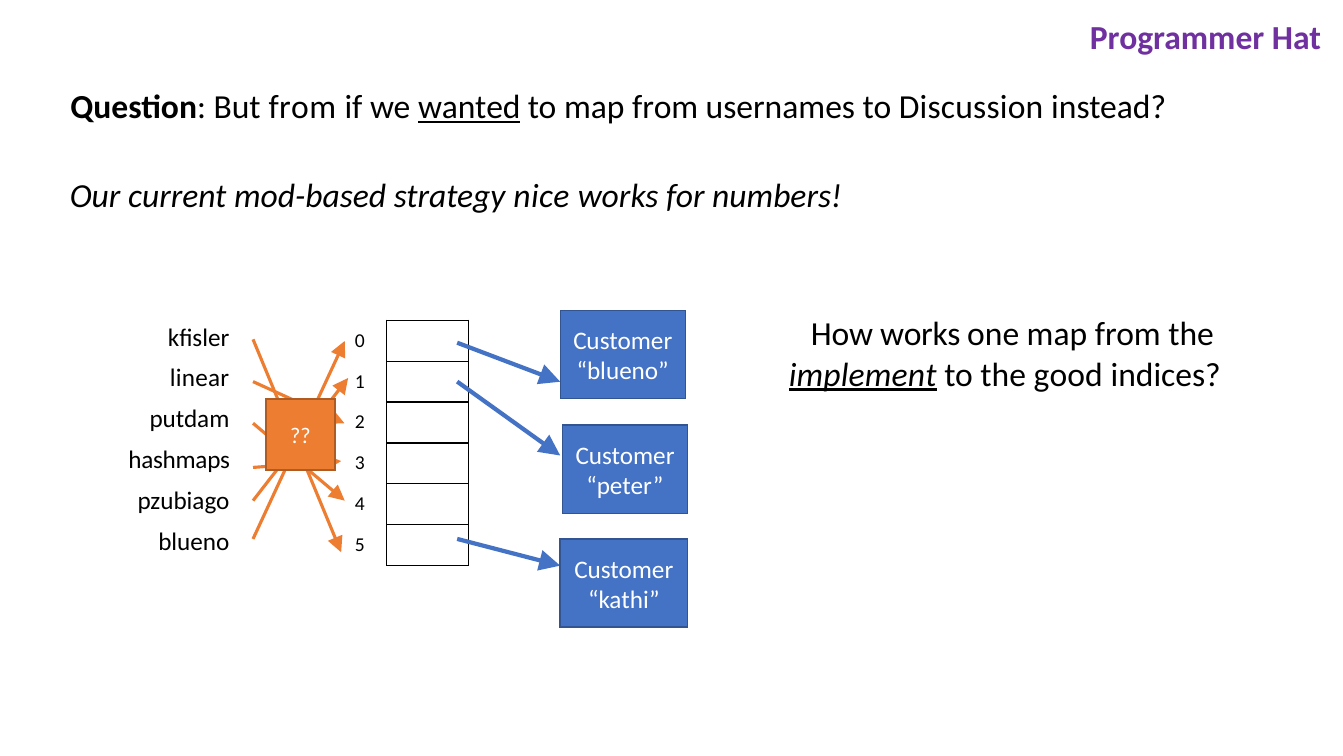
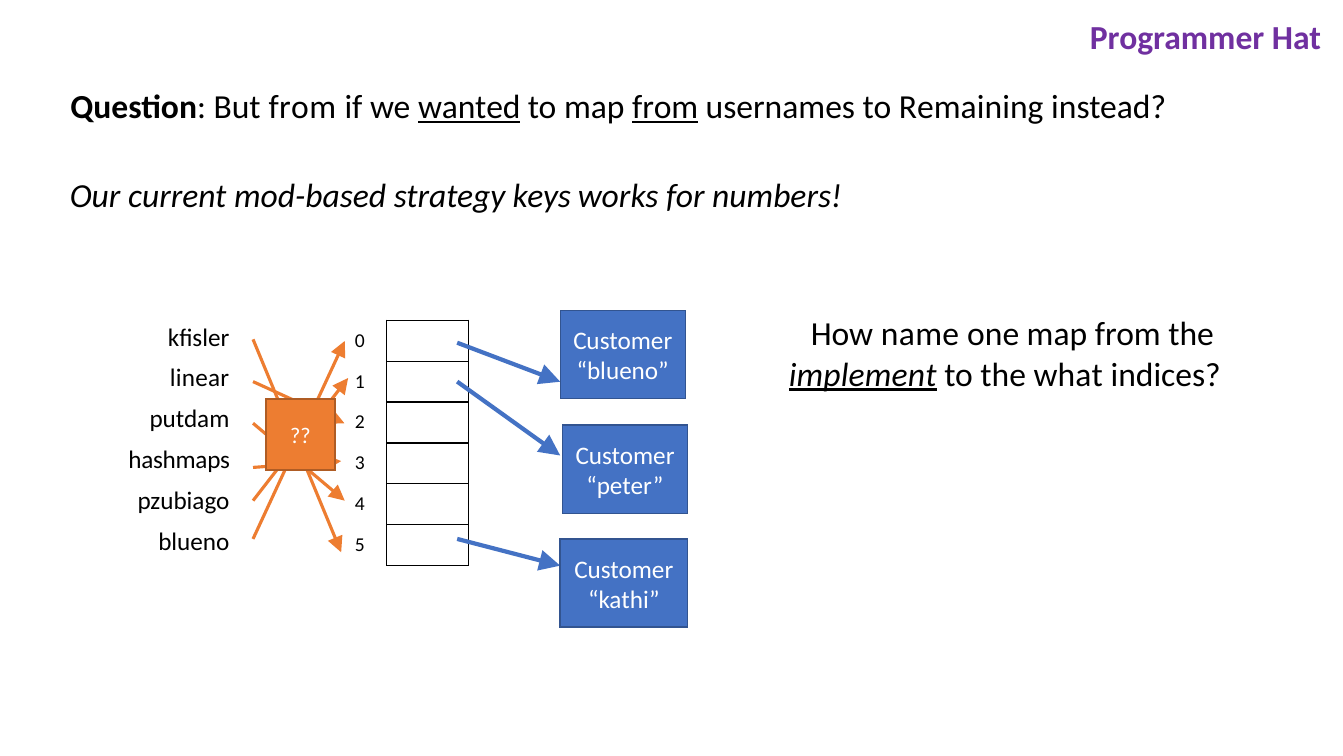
from underline: none -> present (665, 108)
Discussion: Discussion -> Remaining (971, 108)
nice: nice -> keys (542, 196)
How works: works -> name (920, 334)
good: good -> what (1068, 375)
